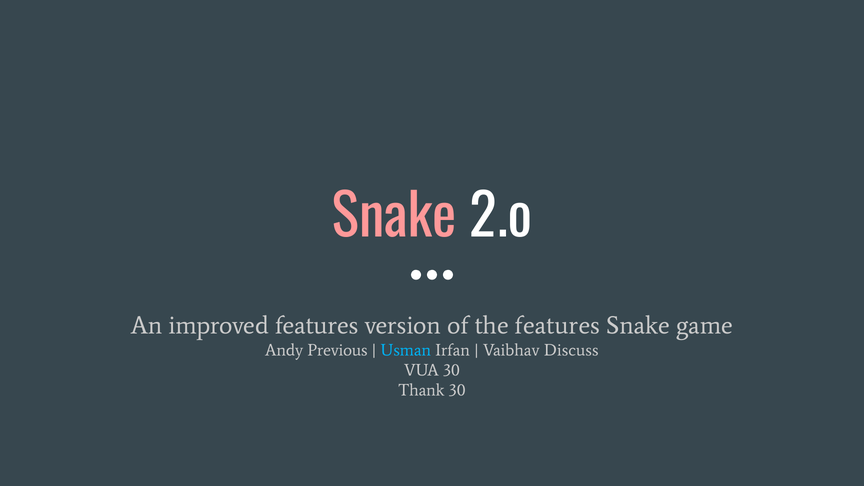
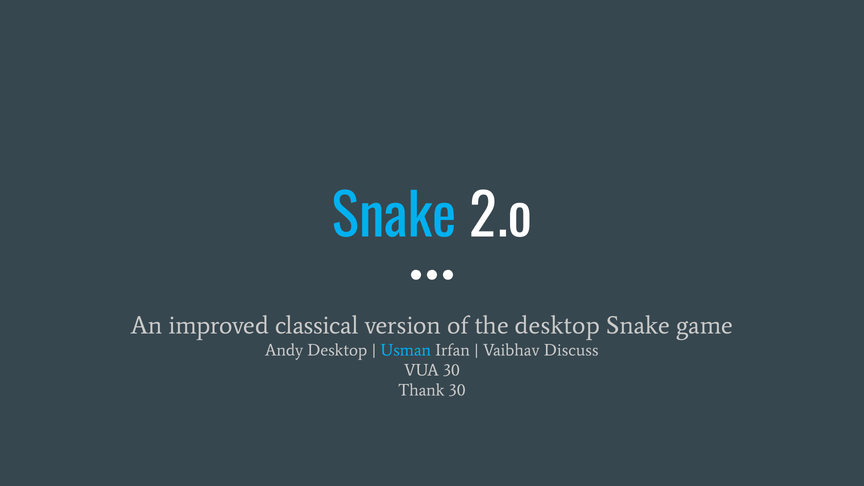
Snake colour: pink -> light blue (394, 218)
improved features: features -> classical (317, 326)
the features: features -> desktop (557, 326)
Andy Previous: Previous -> Desktop (337, 350)
